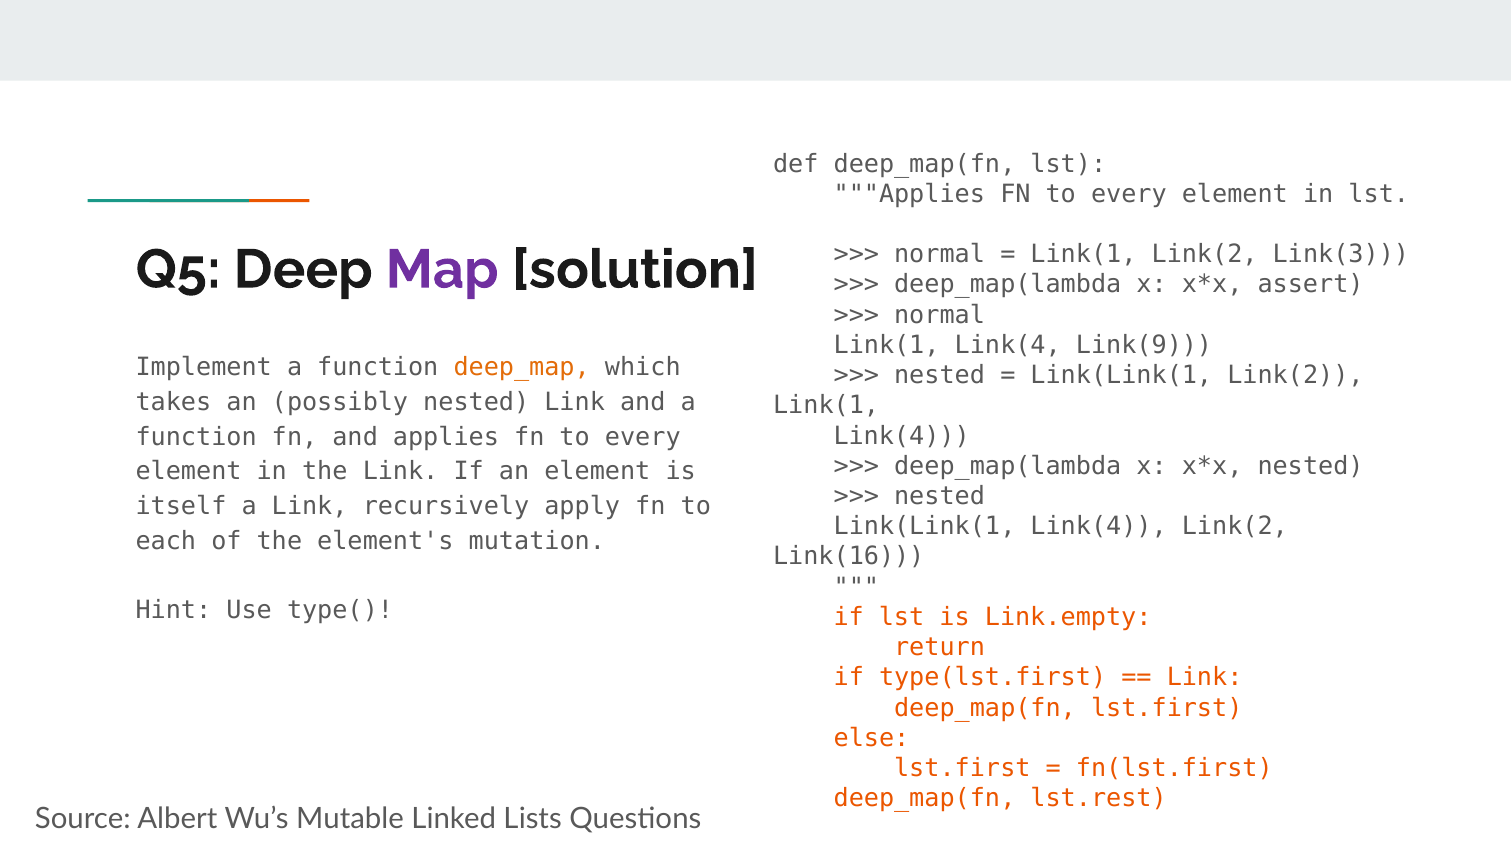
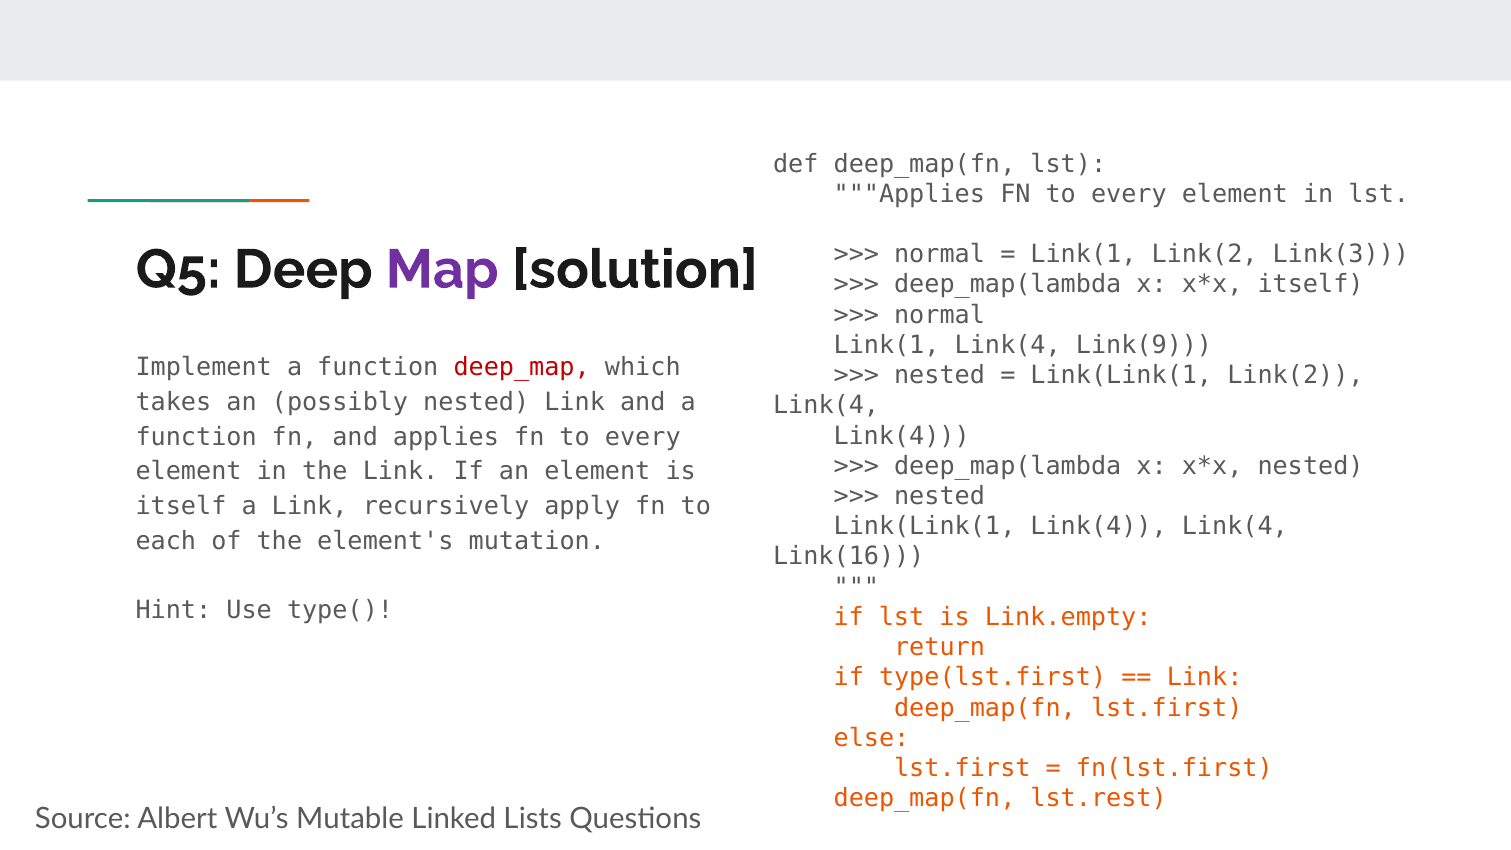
assert: assert -> itself (1311, 285)
deep_map colour: orange -> red (522, 367)
Link(1: Link(1 -> Link(4 (826, 405)
Link(Link(1 Link(4 Link(2: Link(2 -> Link(4 (1235, 526)
